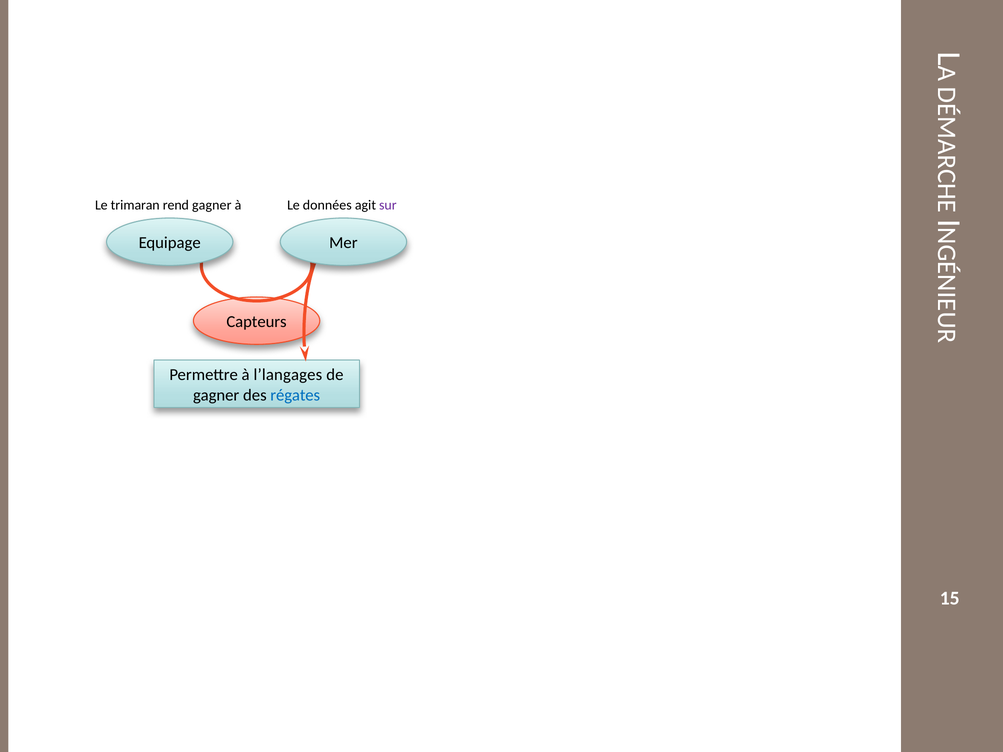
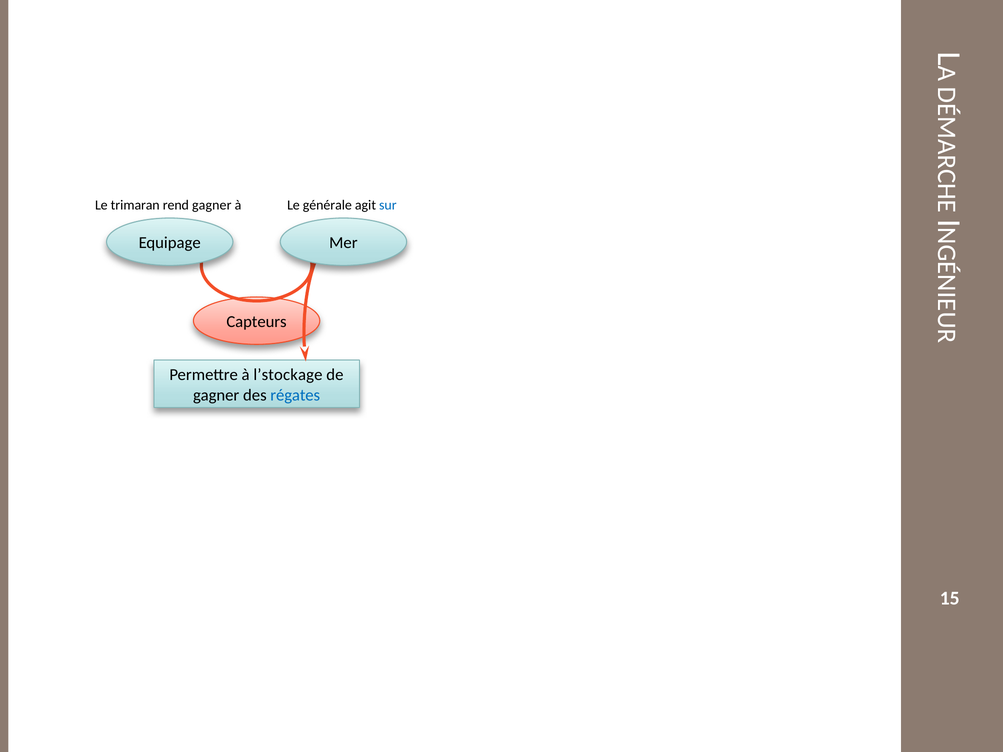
données: données -> générale (327, 205)
sur colour: purple -> blue (388, 205)
l’langages: l’langages -> l’stockage (288, 375)
